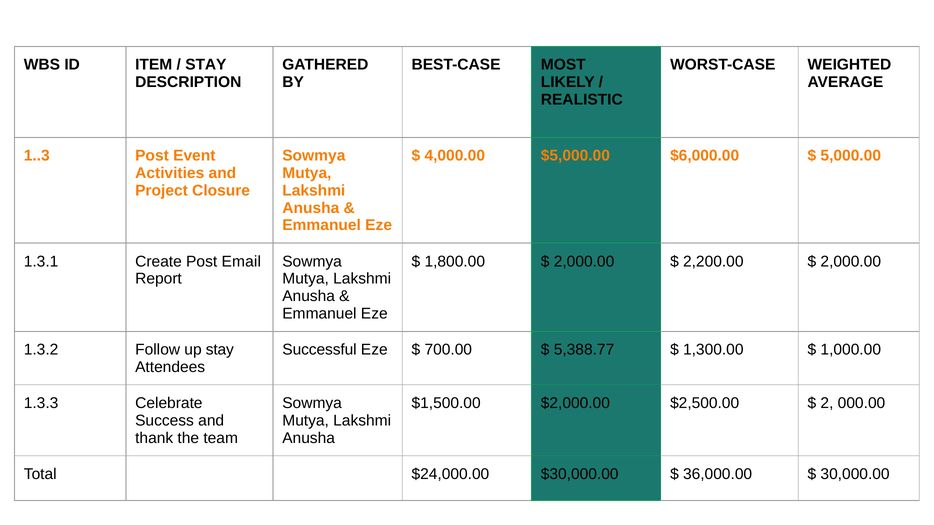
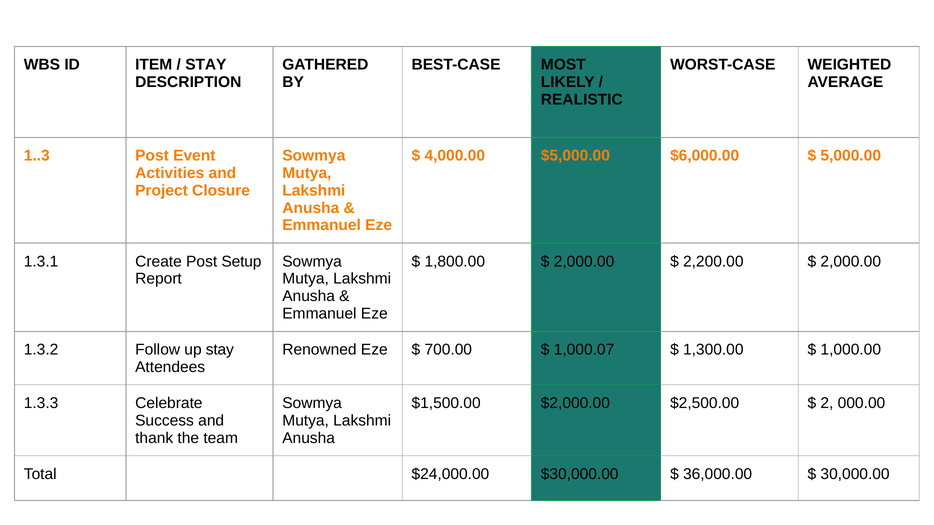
Email: Email -> Setup (241, 262)
Successful: Successful -> Renowned (319, 350)
5,388.77: 5,388.77 -> 1,000.07 (584, 350)
